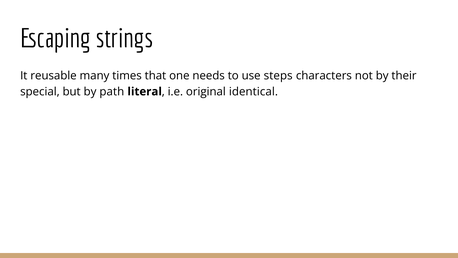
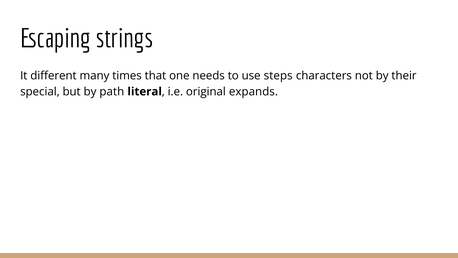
reusable: reusable -> different (54, 76)
identical: identical -> expands (253, 91)
